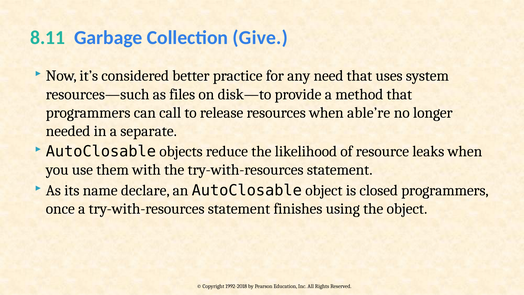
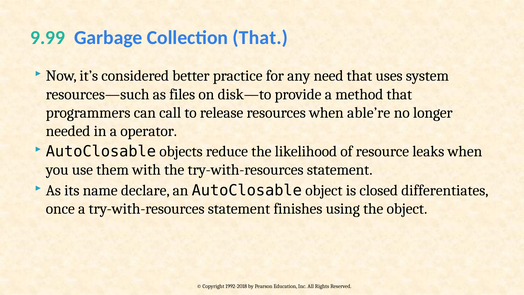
8.11: 8.11 -> 9.99 (48, 38)
Collection Give: Give -> That (260, 38)
separate: separate -> operator (149, 131)
closed programmers: programmers -> differentiates (445, 190)
